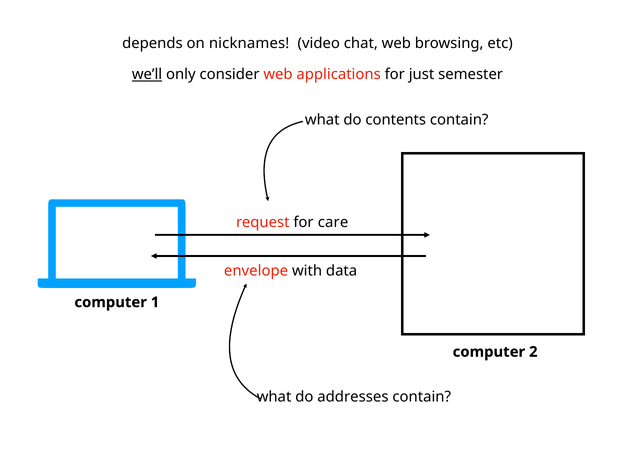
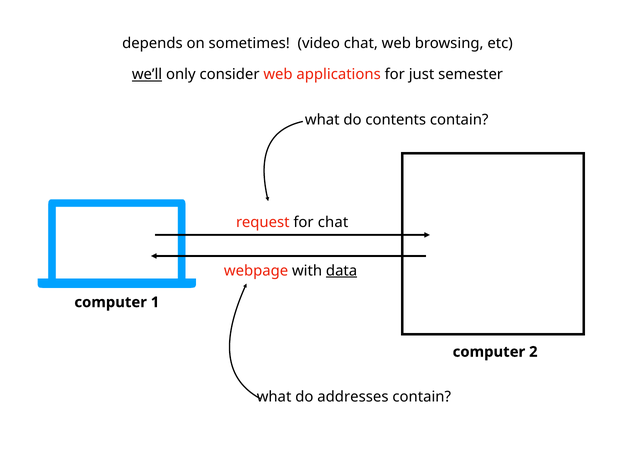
nicknames: nicknames -> sometimes (249, 44)
for care: care -> chat (333, 222)
envelope: envelope -> webpage (256, 271)
data underline: none -> present (342, 271)
